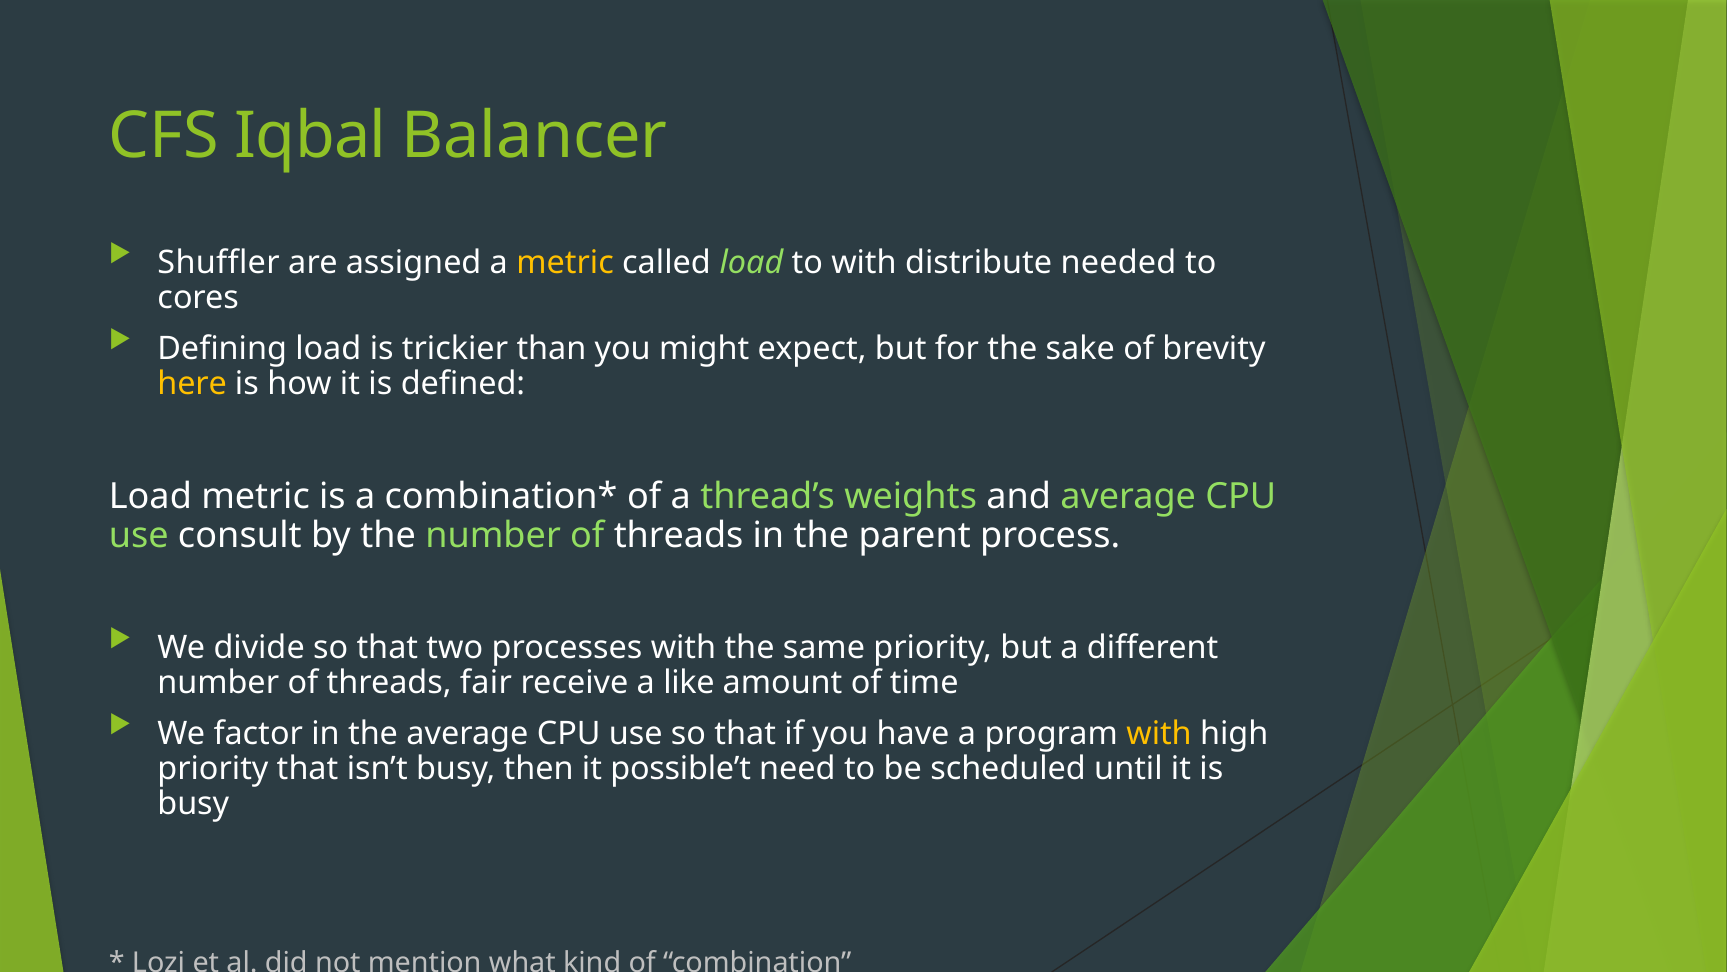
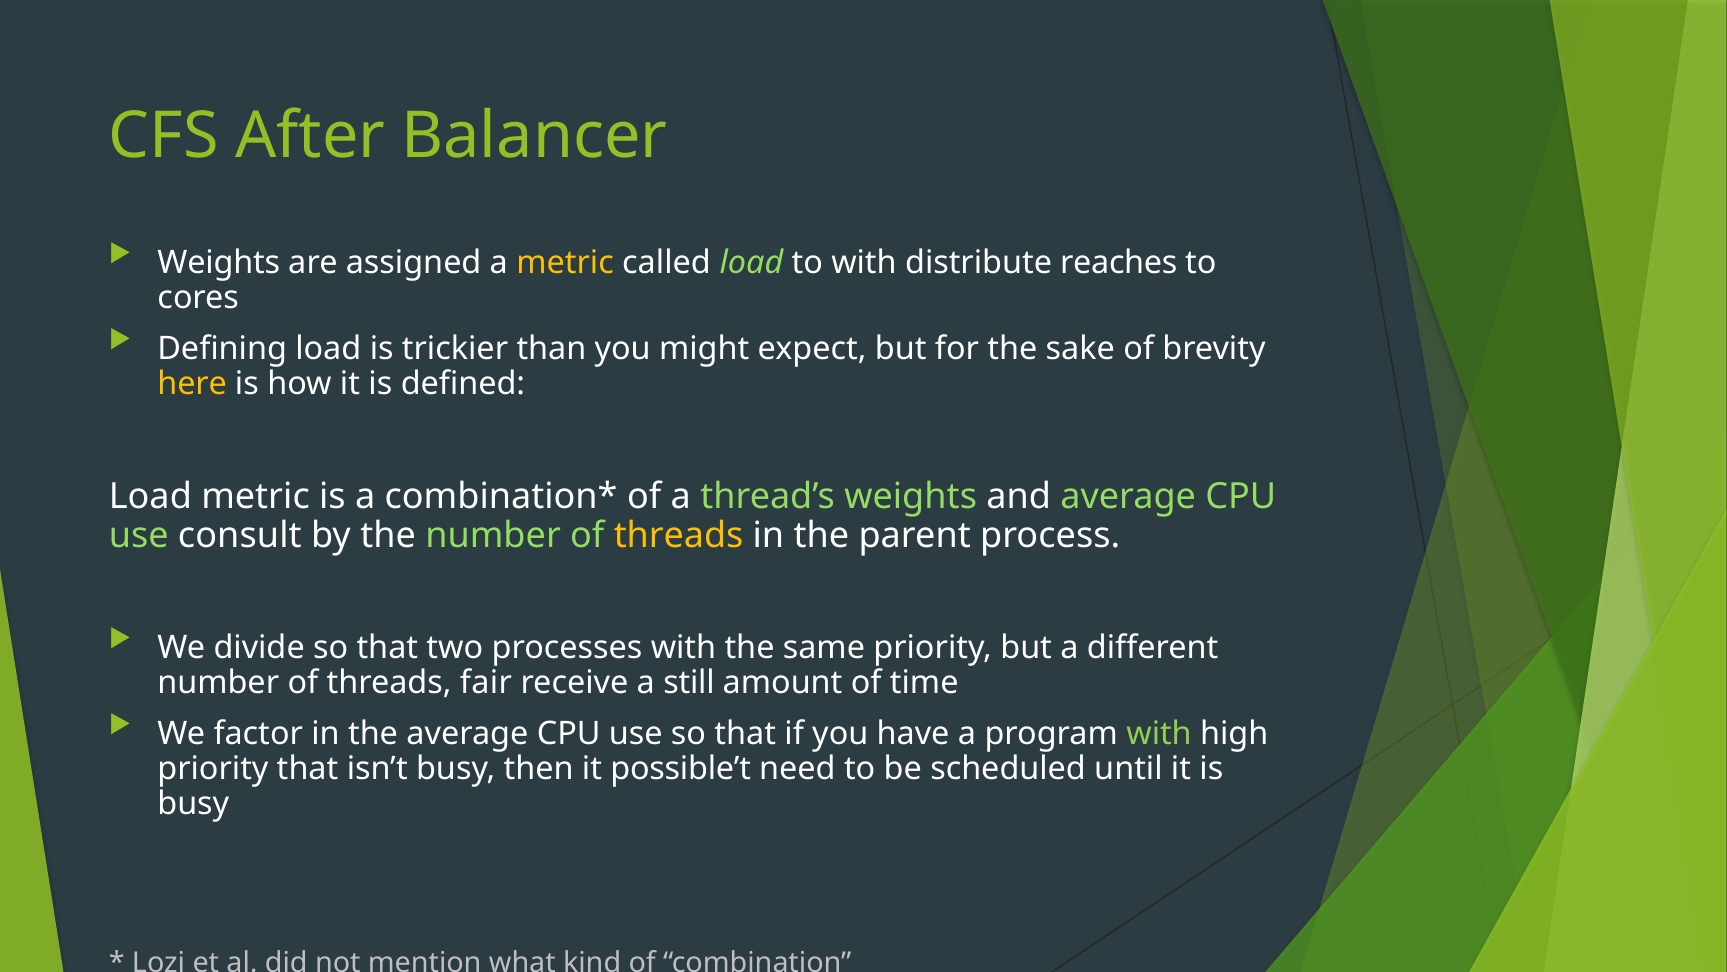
Iqbal: Iqbal -> After (310, 136)
Shuffler: Shuffler -> Weights (219, 262)
needed: needed -> reaches (1119, 262)
threads colour: white -> yellow (679, 535)
like: like -> still (689, 682)
with colour: yellow -> light green (1159, 733)
